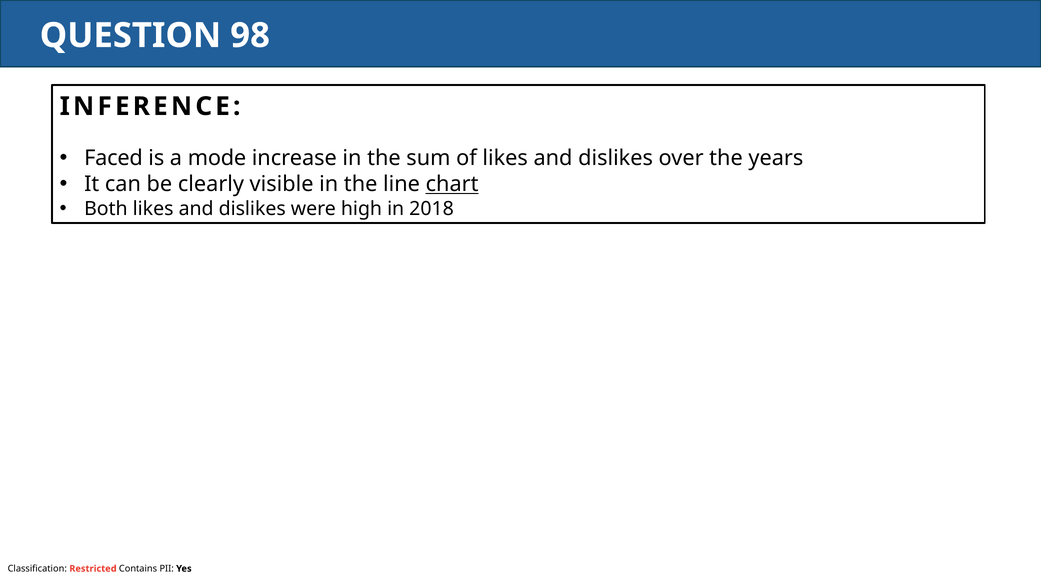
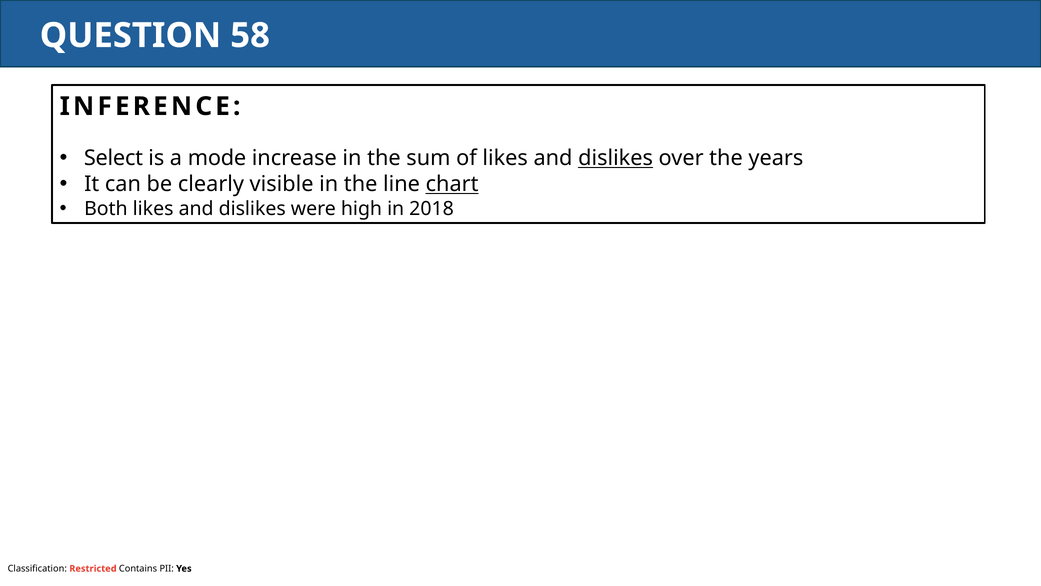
98: 98 -> 58 (250, 36)
Faced: Faced -> Select (113, 158)
dislikes underline: none -> present (616, 158)
